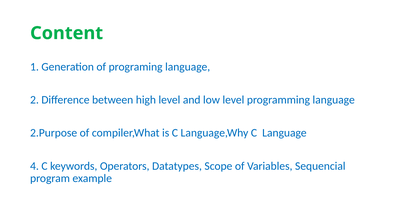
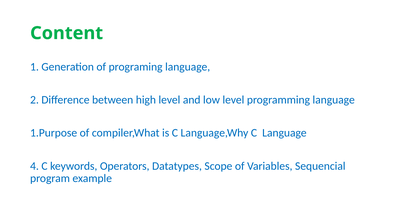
2.Purpose: 2.Purpose -> 1.Purpose (54, 133)
